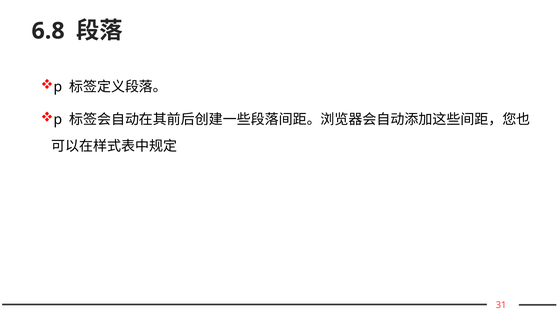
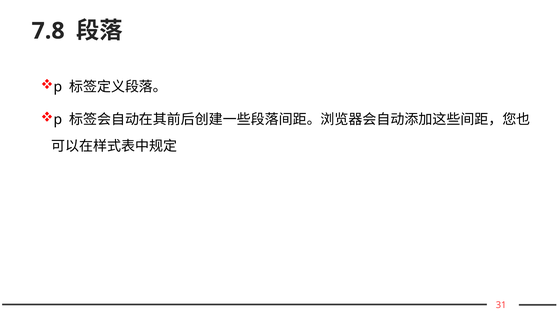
6.8: 6.8 -> 7.8 (48, 31)
